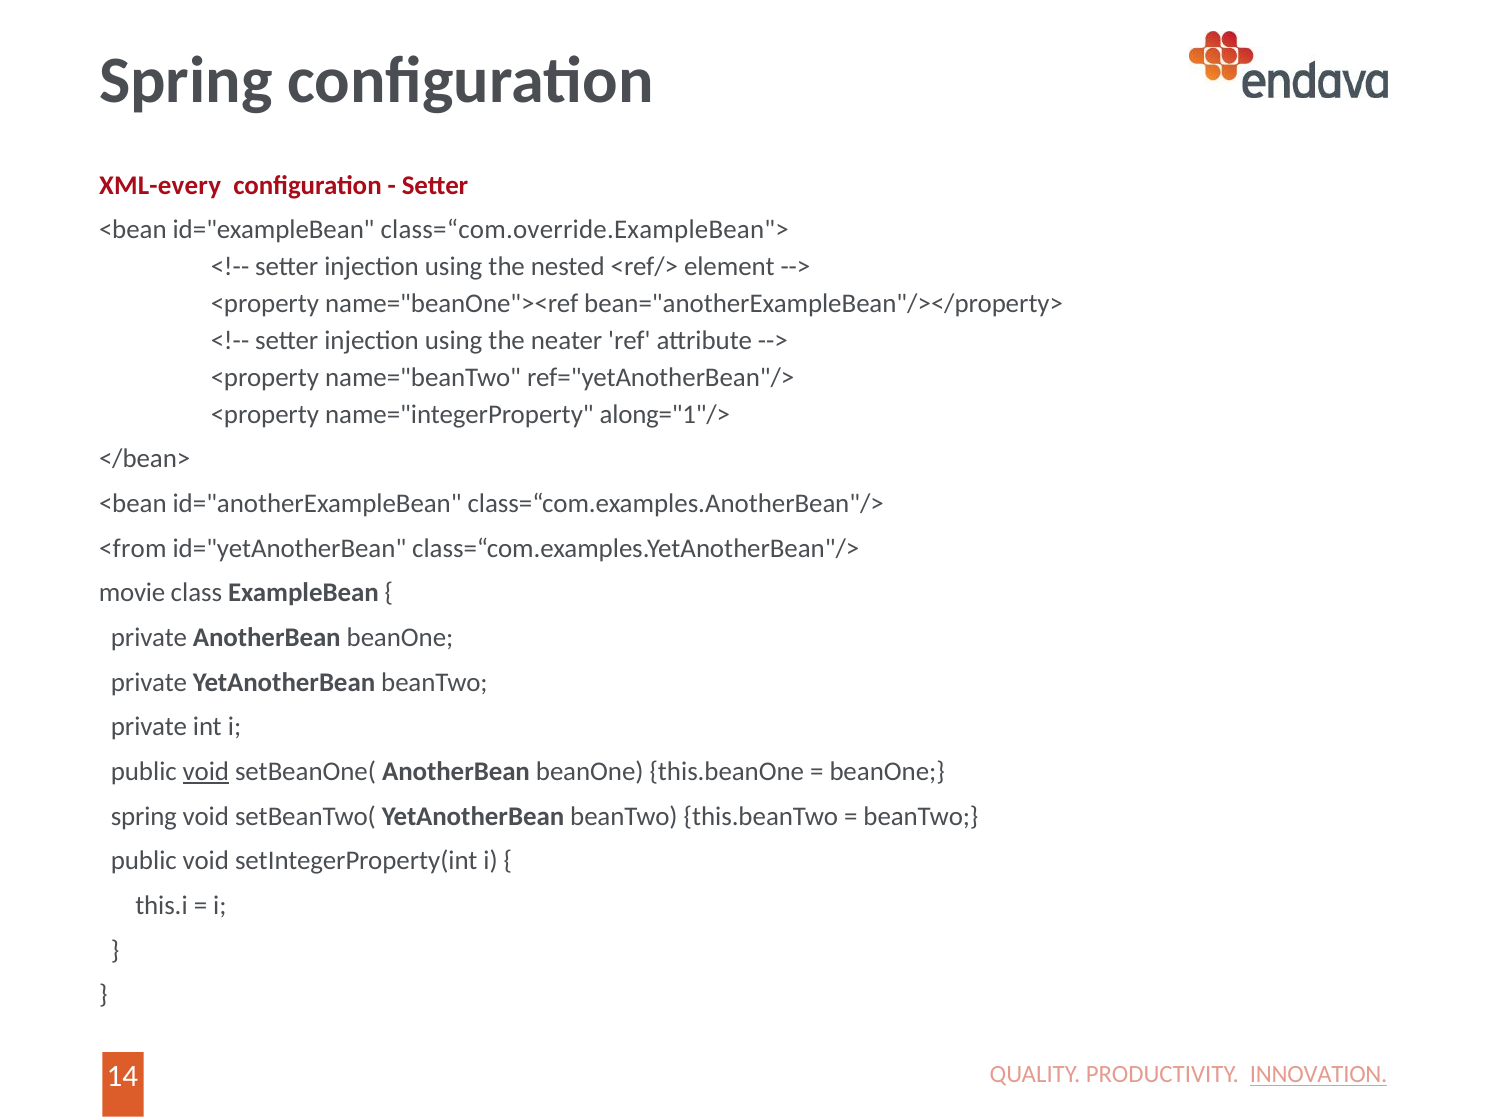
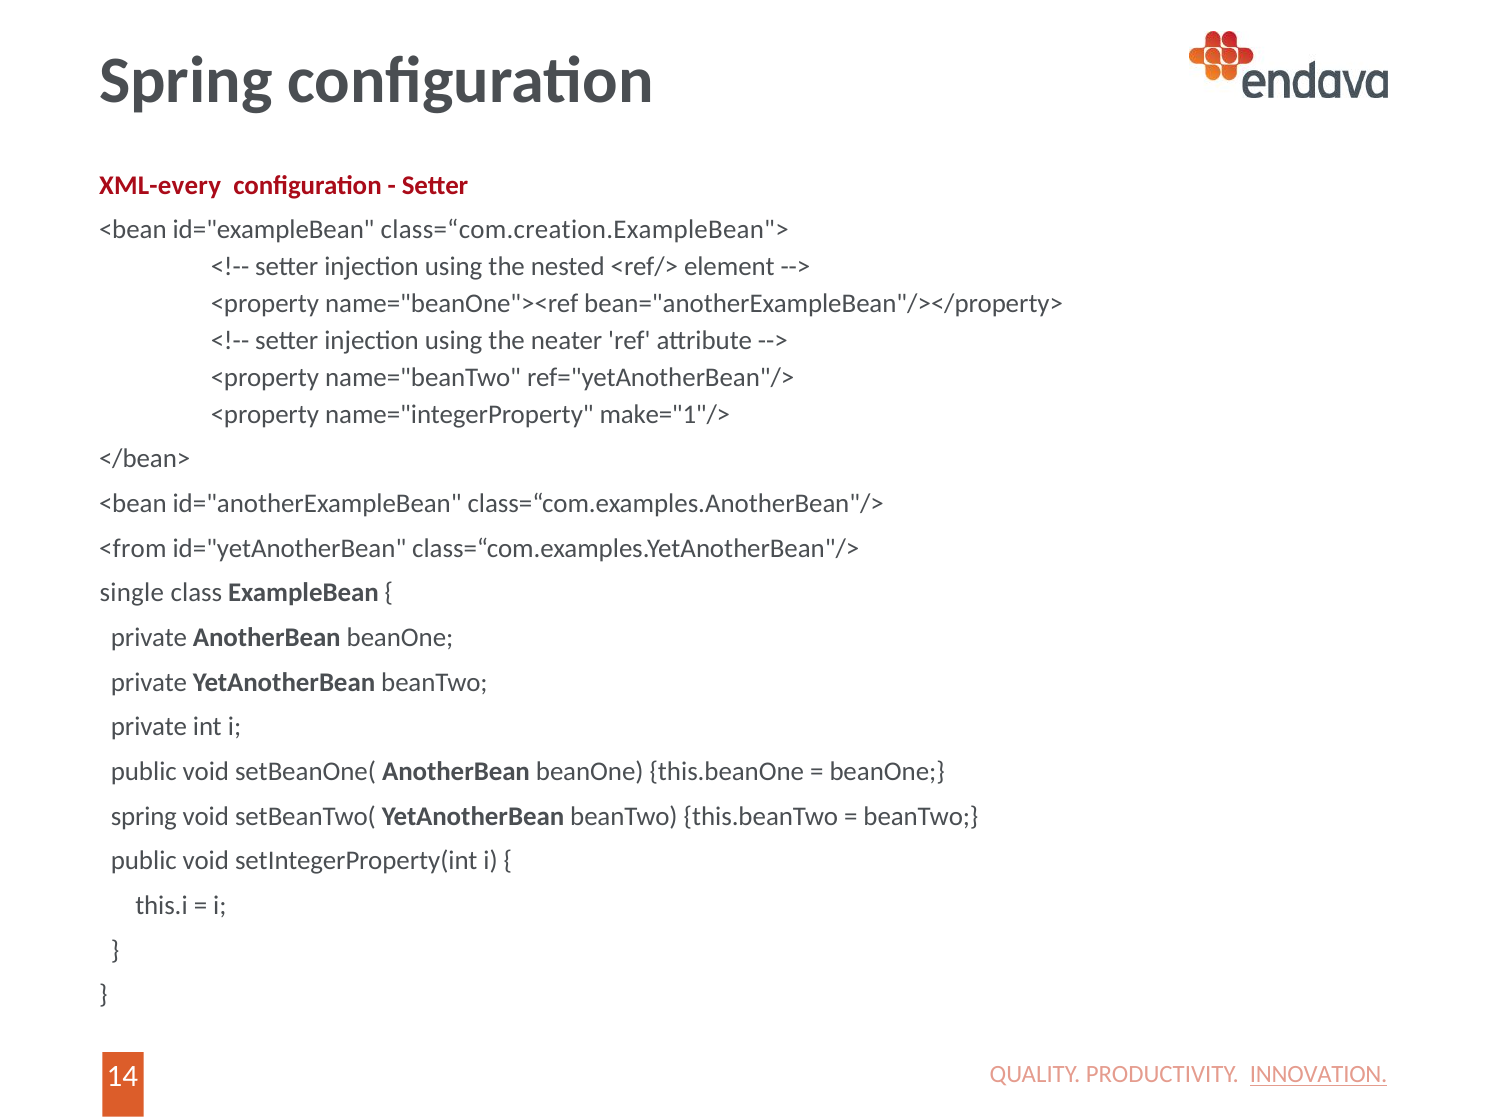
class=“com.override.ExampleBean">: class=“com.override.ExampleBean"> -> class=“com.creation.ExampleBean"> (585, 230)
along="1"/>: along="1"/> -> make="1"/> (665, 414)
movie: movie -> single (132, 593)
void underline: present -> none (206, 771)
